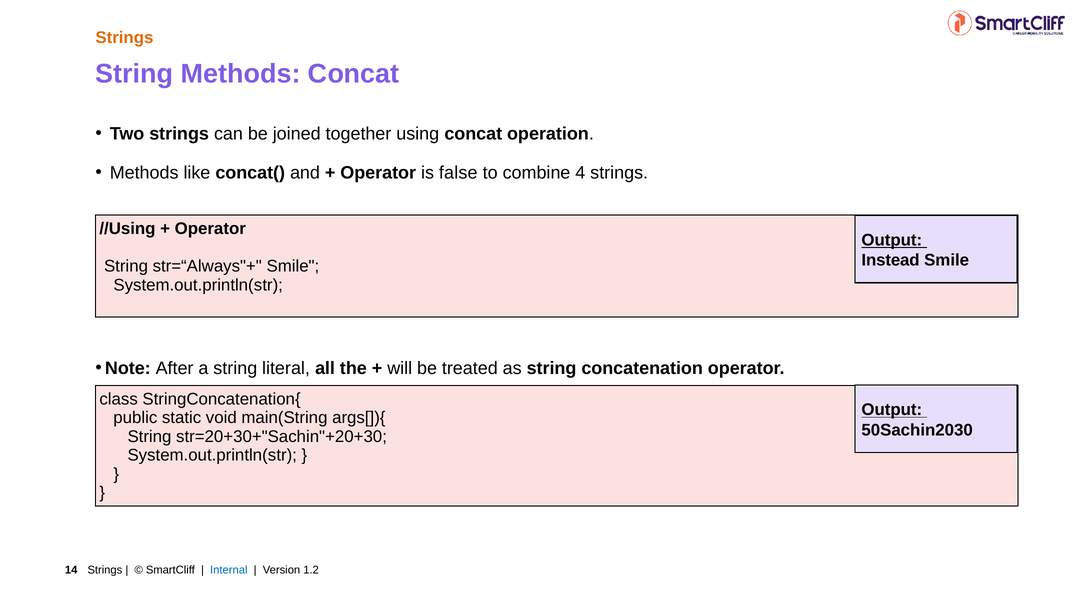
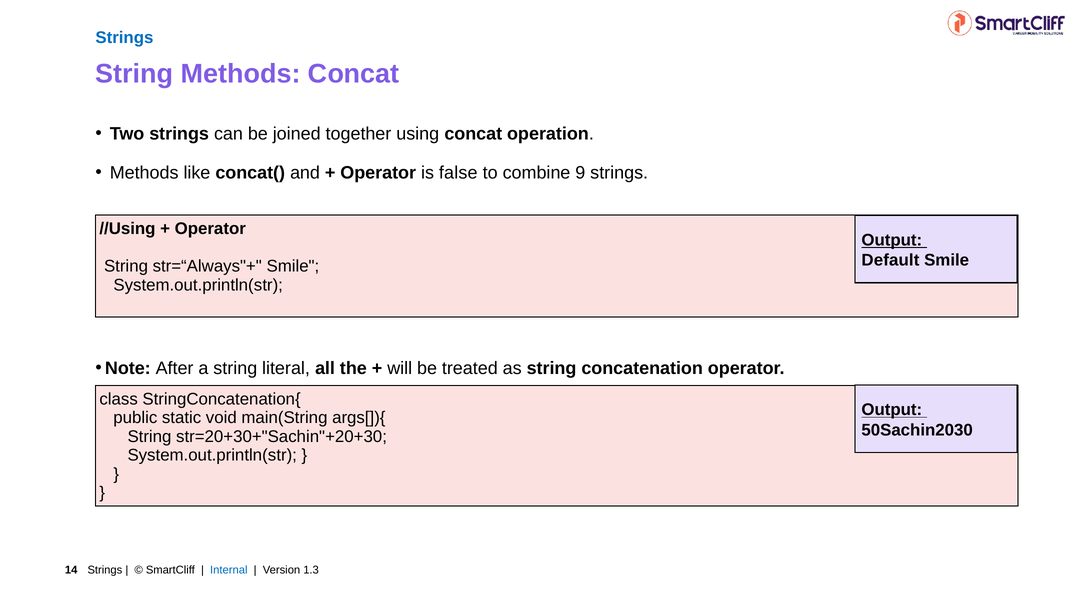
Strings colour: orange -> blue (124, 38)
4: 4 -> 9 (580, 173)
Instead: Instead -> Default (890, 260)
1.2: 1.2 -> 1.3 (311, 570)
